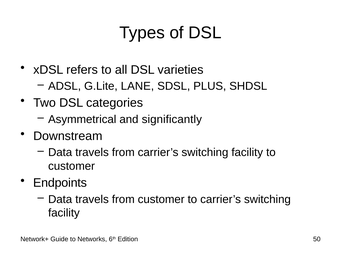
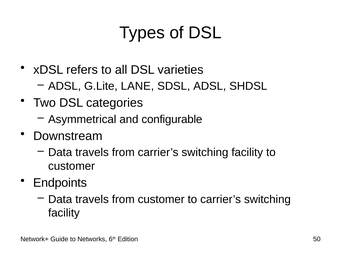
SDSL PLUS: PLUS -> ADSL (210, 86)
significantly: significantly -> configurable (172, 119)
